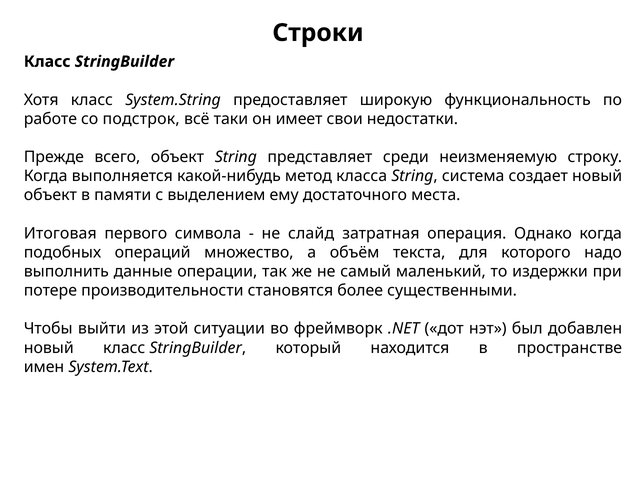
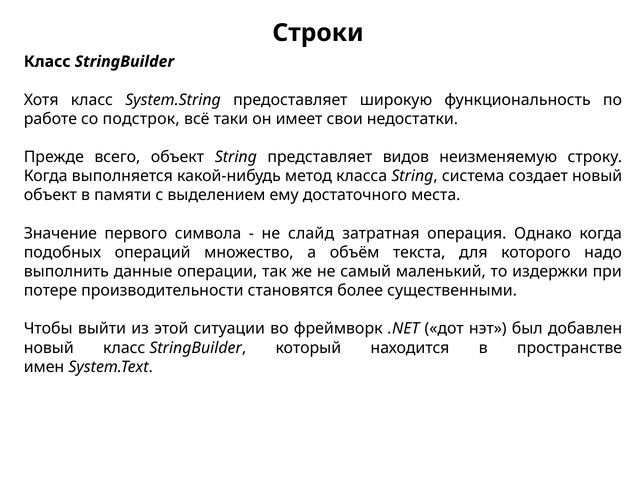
среди: среди -> видов (406, 157)
Итоговая: Итоговая -> Значение (60, 233)
